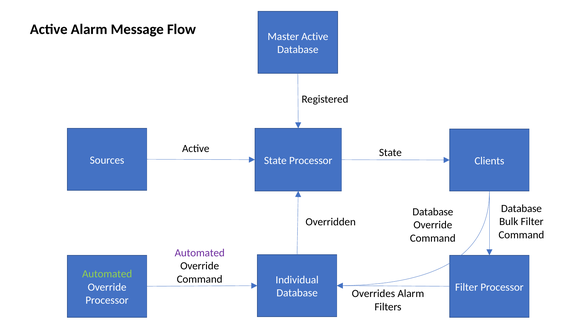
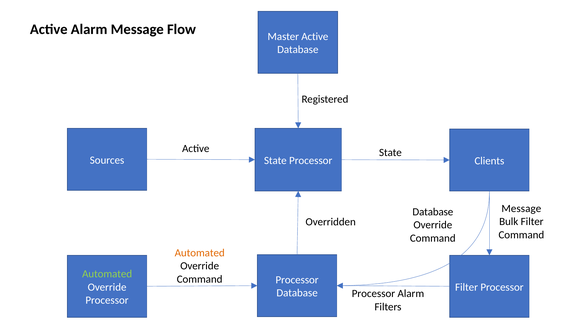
Database: Database -> Message (521, 208)
Automated colour: purple -> orange (200, 253)
Individual: Individual -> Processor (297, 280)
Overrides: Overrides -> Processor (373, 294)
